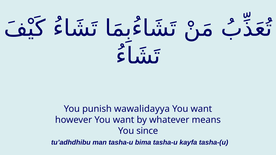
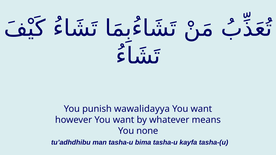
since: since -> none (147, 131)
